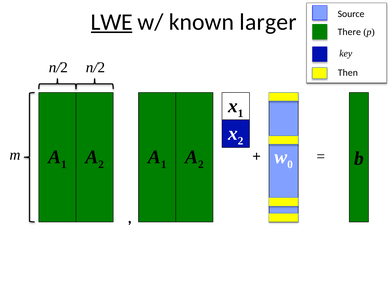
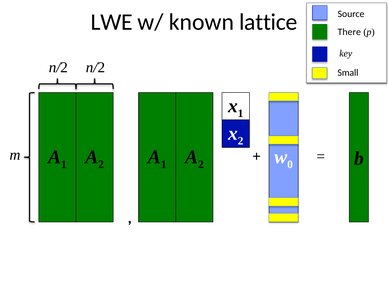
LWE underline: present -> none (112, 22)
larger: larger -> lattice (268, 22)
Then: Then -> Small (348, 73)
